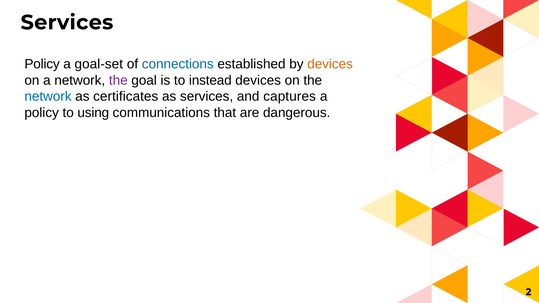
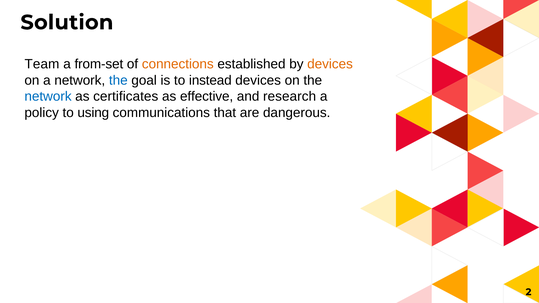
Services: Services -> Solution (67, 22)
Policy: Policy -> Team (42, 64)
goal-set: goal-set -> from-set (99, 64)
connections colour: blue -> orange (178, 64)
the colour: purple -> blue (118, 80)
as services: services -> effective (207, 96)
captures: captures -> research (290, 96)
